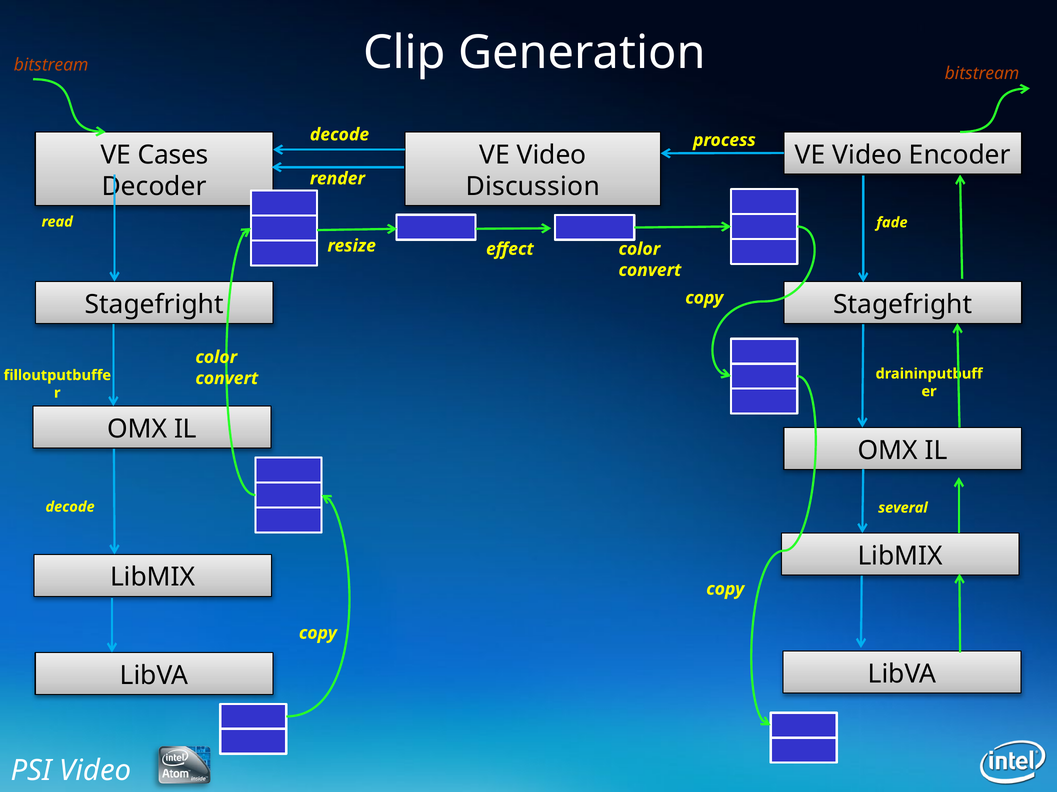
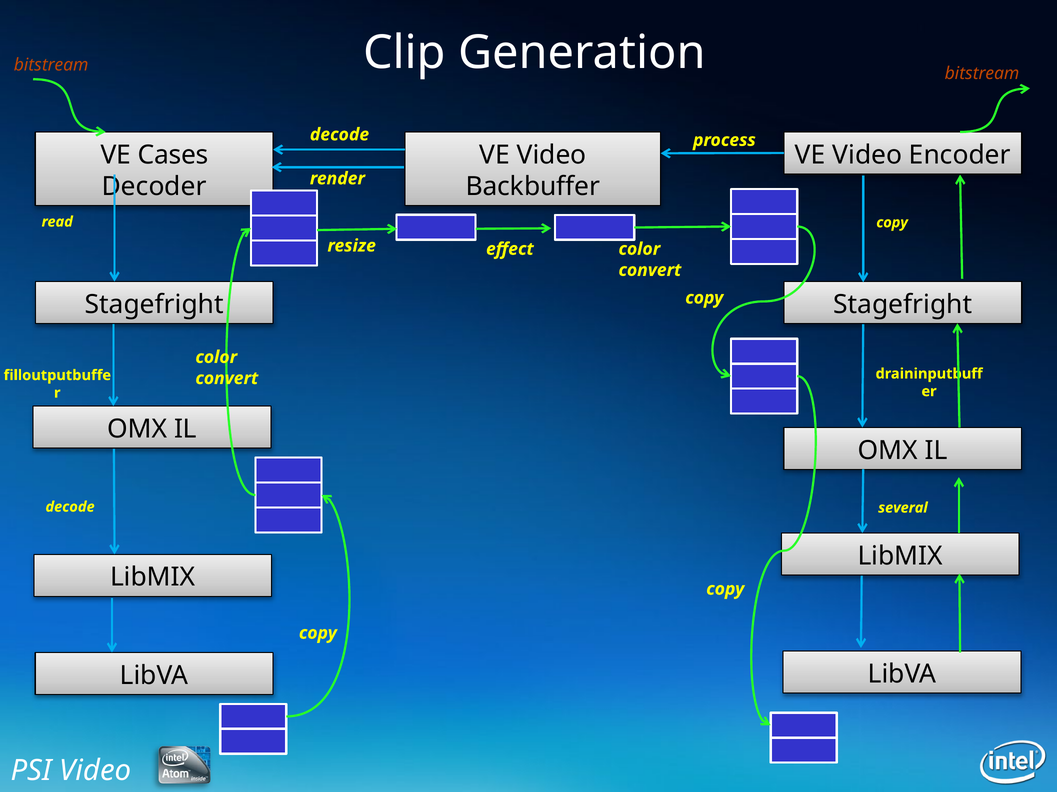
Discussion: Discussion -> Backbuffer (533, 187)
fade: fade -> copy (892, 223)
